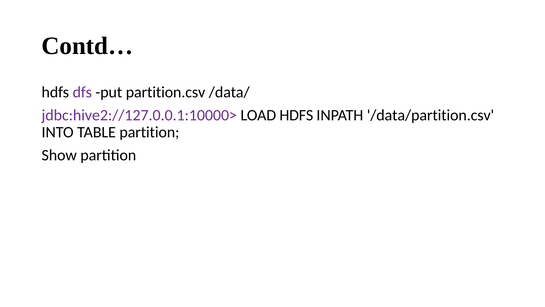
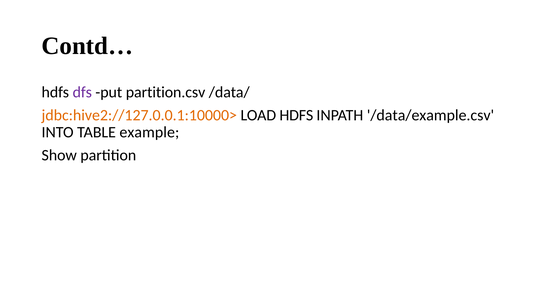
jdbc:hive2://127.0.0.1:10000> colour: purple -> orange (139, 115)
/data/partition.csv: /data/partition.csv -> /data/example.csv (430, 115)
TABLE partition: partition -> example (149, 132)
